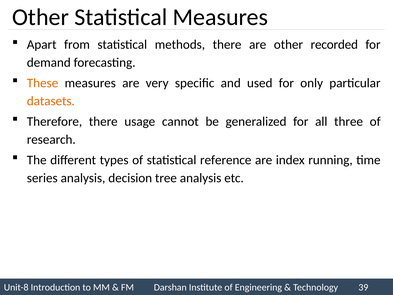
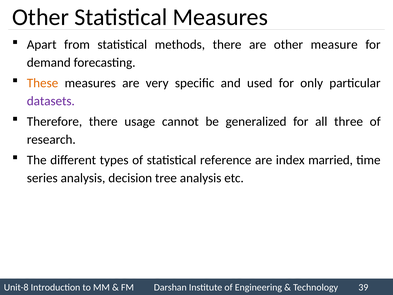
recorded: recorded -> measure (334, 45)
datasets colour: orange -> purple (51, 101)
running: running -> married (331, 160)
